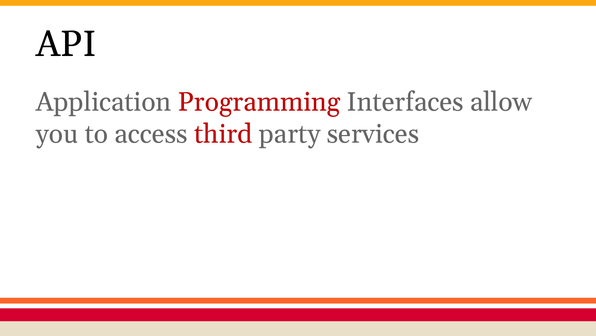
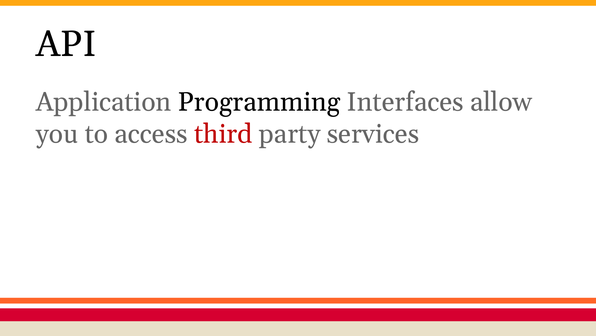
Programming colour: red -> black (259, 102)
